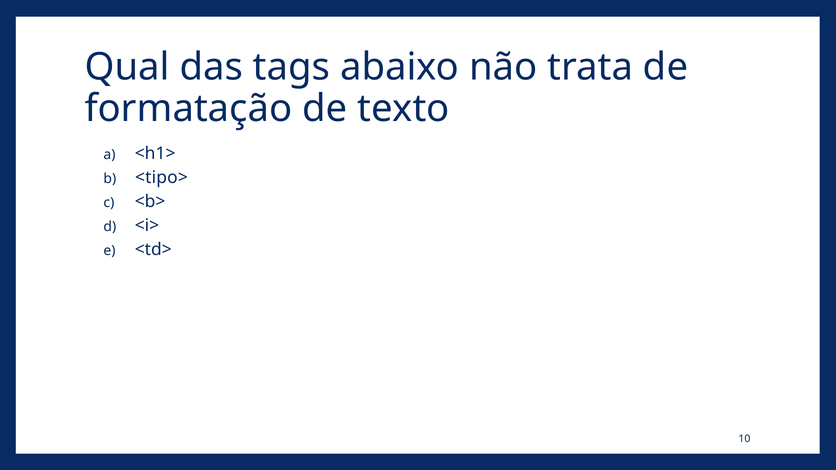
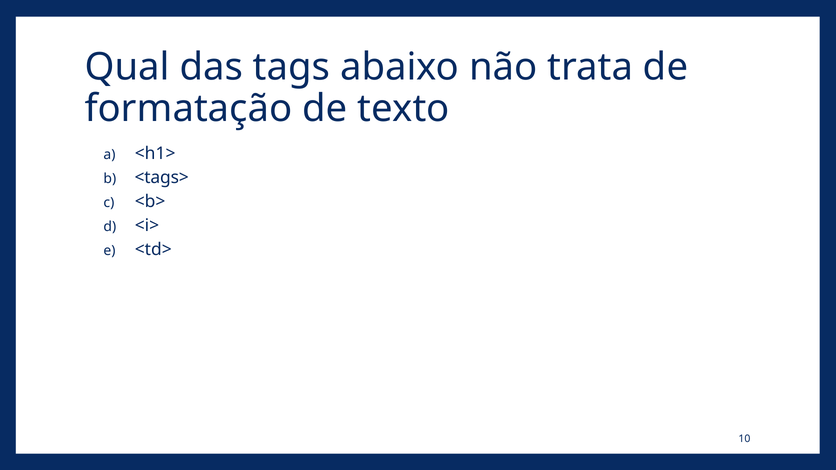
<tipo>: <tipo> -> <tags> (162, 178)
